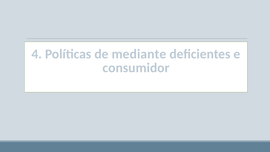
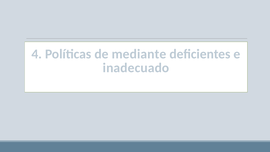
consumidor: consumidor -> inadecuado (136, 68)
